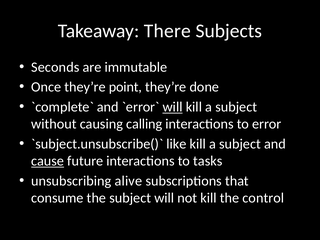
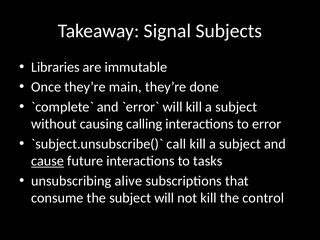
There: There -> Signal (167, 31)
Seconds: Seconds -> Libraries (55, 67)
point: point -> main (125, 87)
will underline: present -> none (173, 107)
like: like -> call (176, 144)
